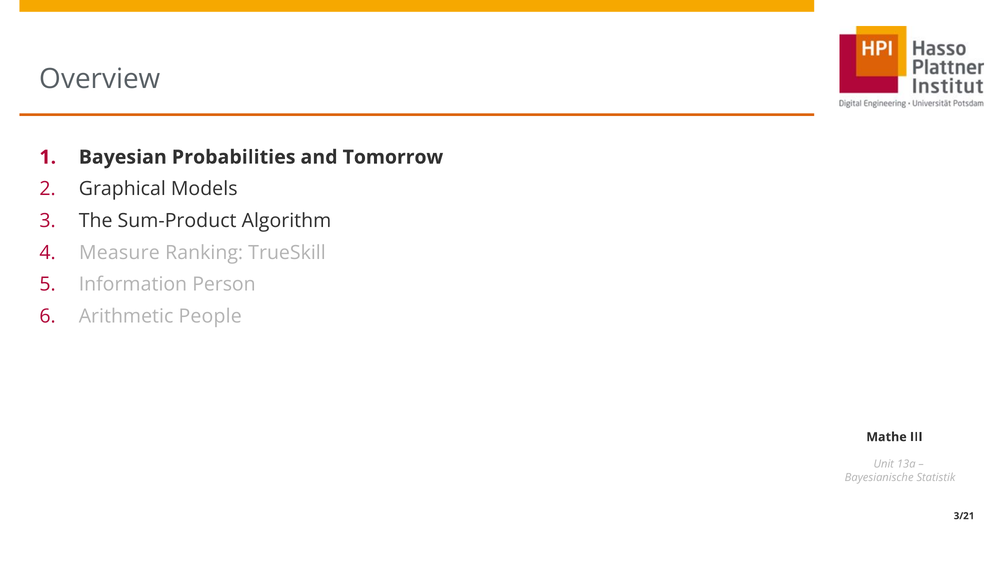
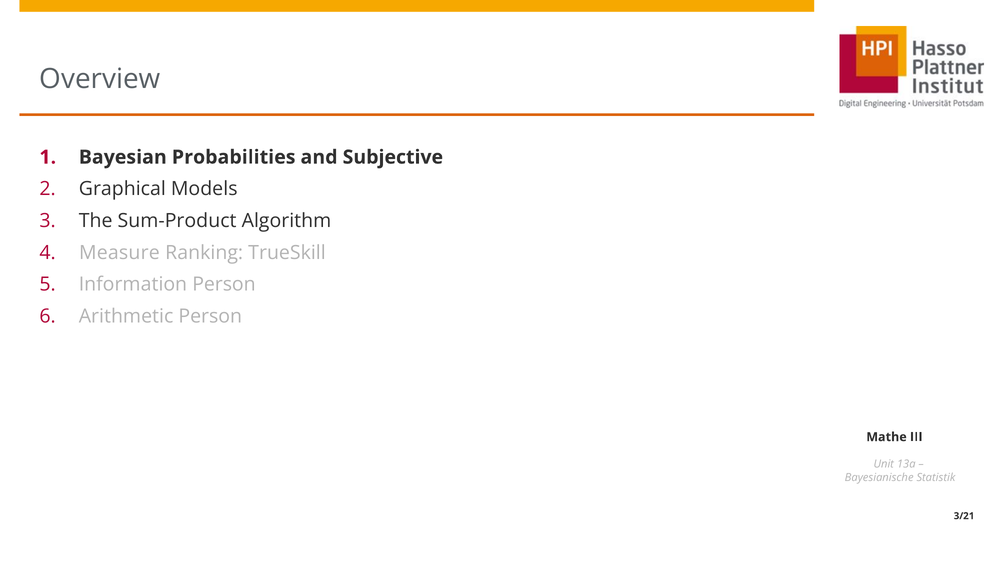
Tomorrow: Tomorrow -> Subjective (393, 157)
Arithmetic People: People -> Person (210, 316)
